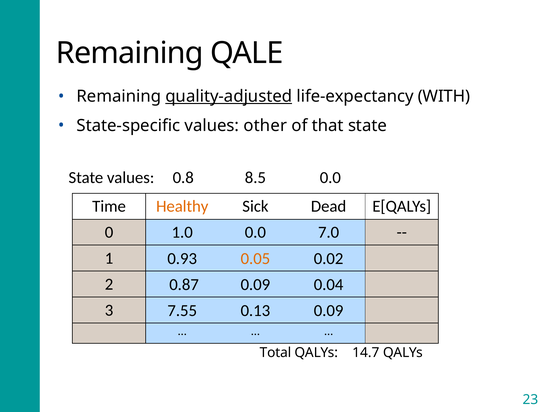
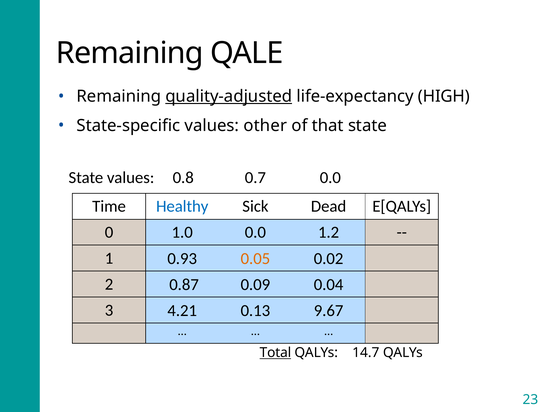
WITH: WITH -> HIGH (444, 96)
8.5: 8.5 -> 0.7 (255, 177)
Healthy colour: orange -> blue (182, 206)
7.0: 7.0 -> 1.2 (329, 232)
7.55: 7.55 -> 4.21 (182, 310)
0.13 0.09: 0.09 -> 9.67 (329, 310)
Total underline: none -> present (275, 352)
